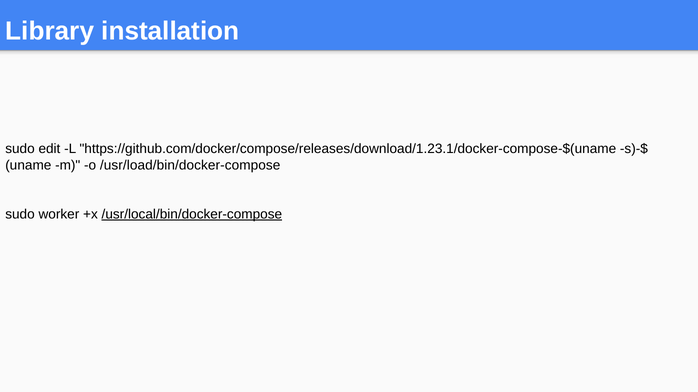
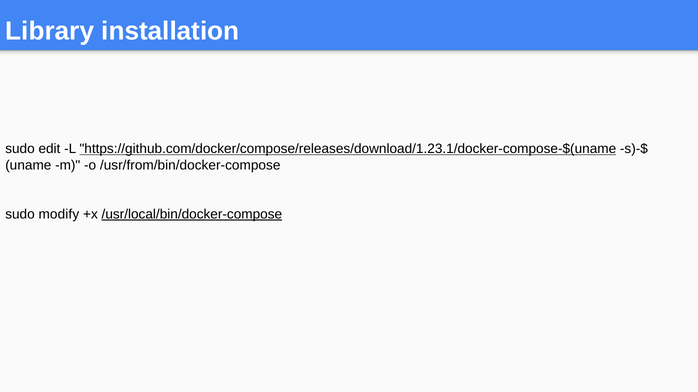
https://github.com/docker/compose/releases/download/1.23.1/docker-compose-$(uname underline: none -> present (348, 149)
/usr/load/bin/docker-compose: /usr/load/bin/docker-compose -> /usr/from/bin/docker-compose (190, 166)
worker: worker -> modify (59, 214)
